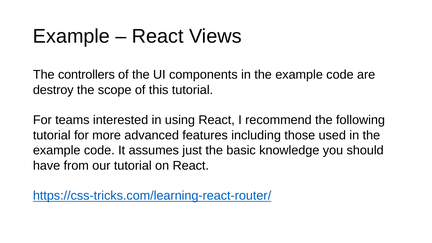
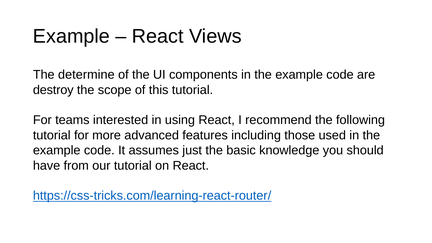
controllers: controllers -> determine (86, 75)
